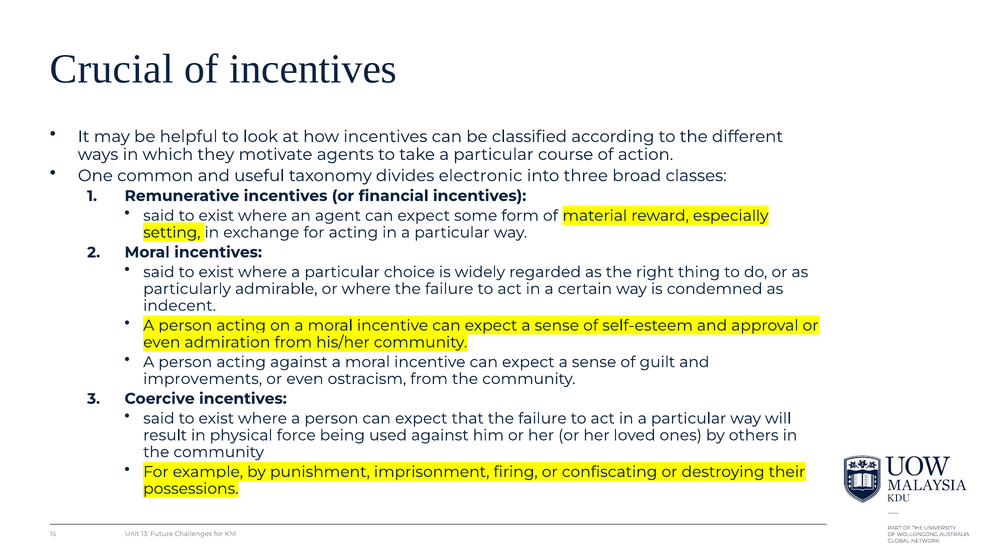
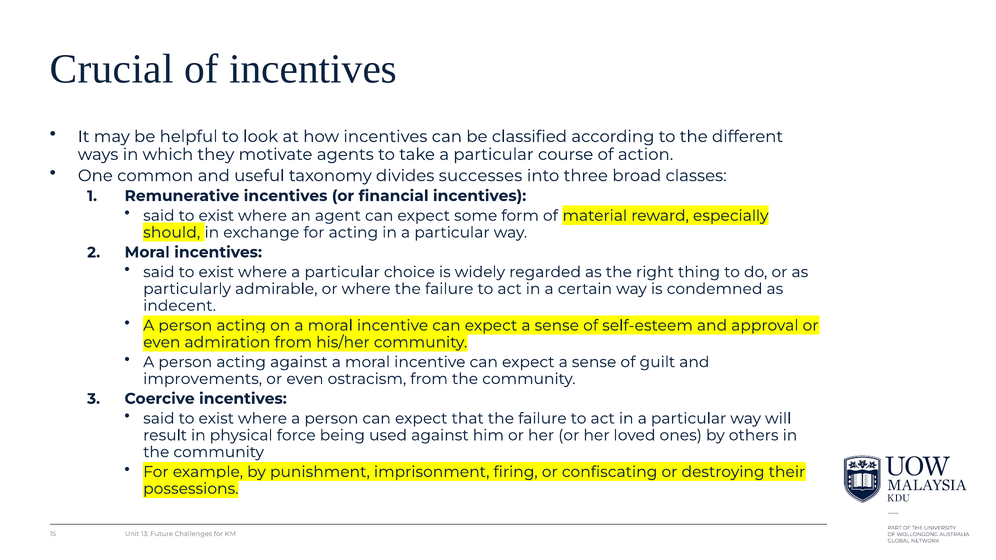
electronic: electronic -> successes (481, 176)
setting: setting -> should (172, 233)
